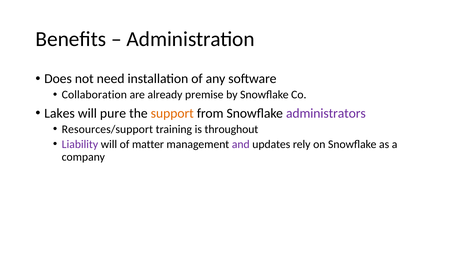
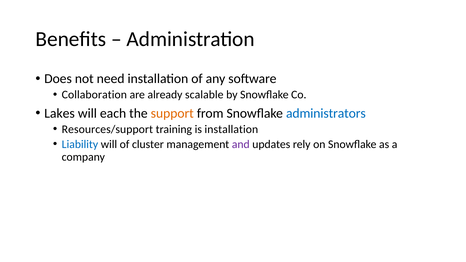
premise: premise -> scalable (204, 95)
pure: pure -> each (113, 113)
administrators colour: purple -> blue (326, 113)
is throughout: throughout -> installation (231, 129)
Liability colour: purple -> blue (80, 144)
matter: matter -> cluster (148, 144)
